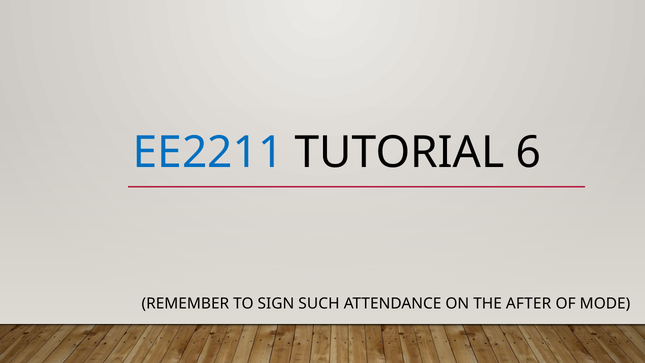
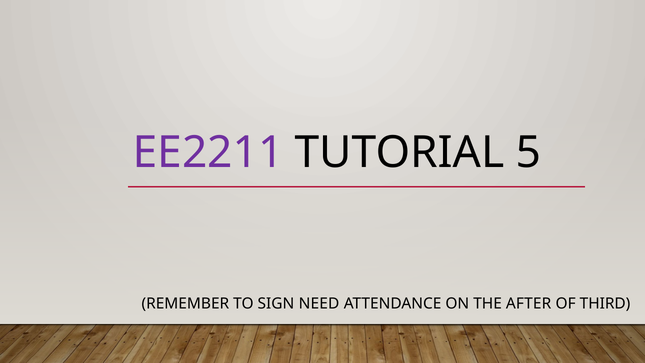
EE2211 colour: blue -> purple (208, 153)
6: 6 -> 5 (529, 153)
SUCH: SUCH -> NEED (319, 304)
MODE: MODE -> THIRD (605, 304)
